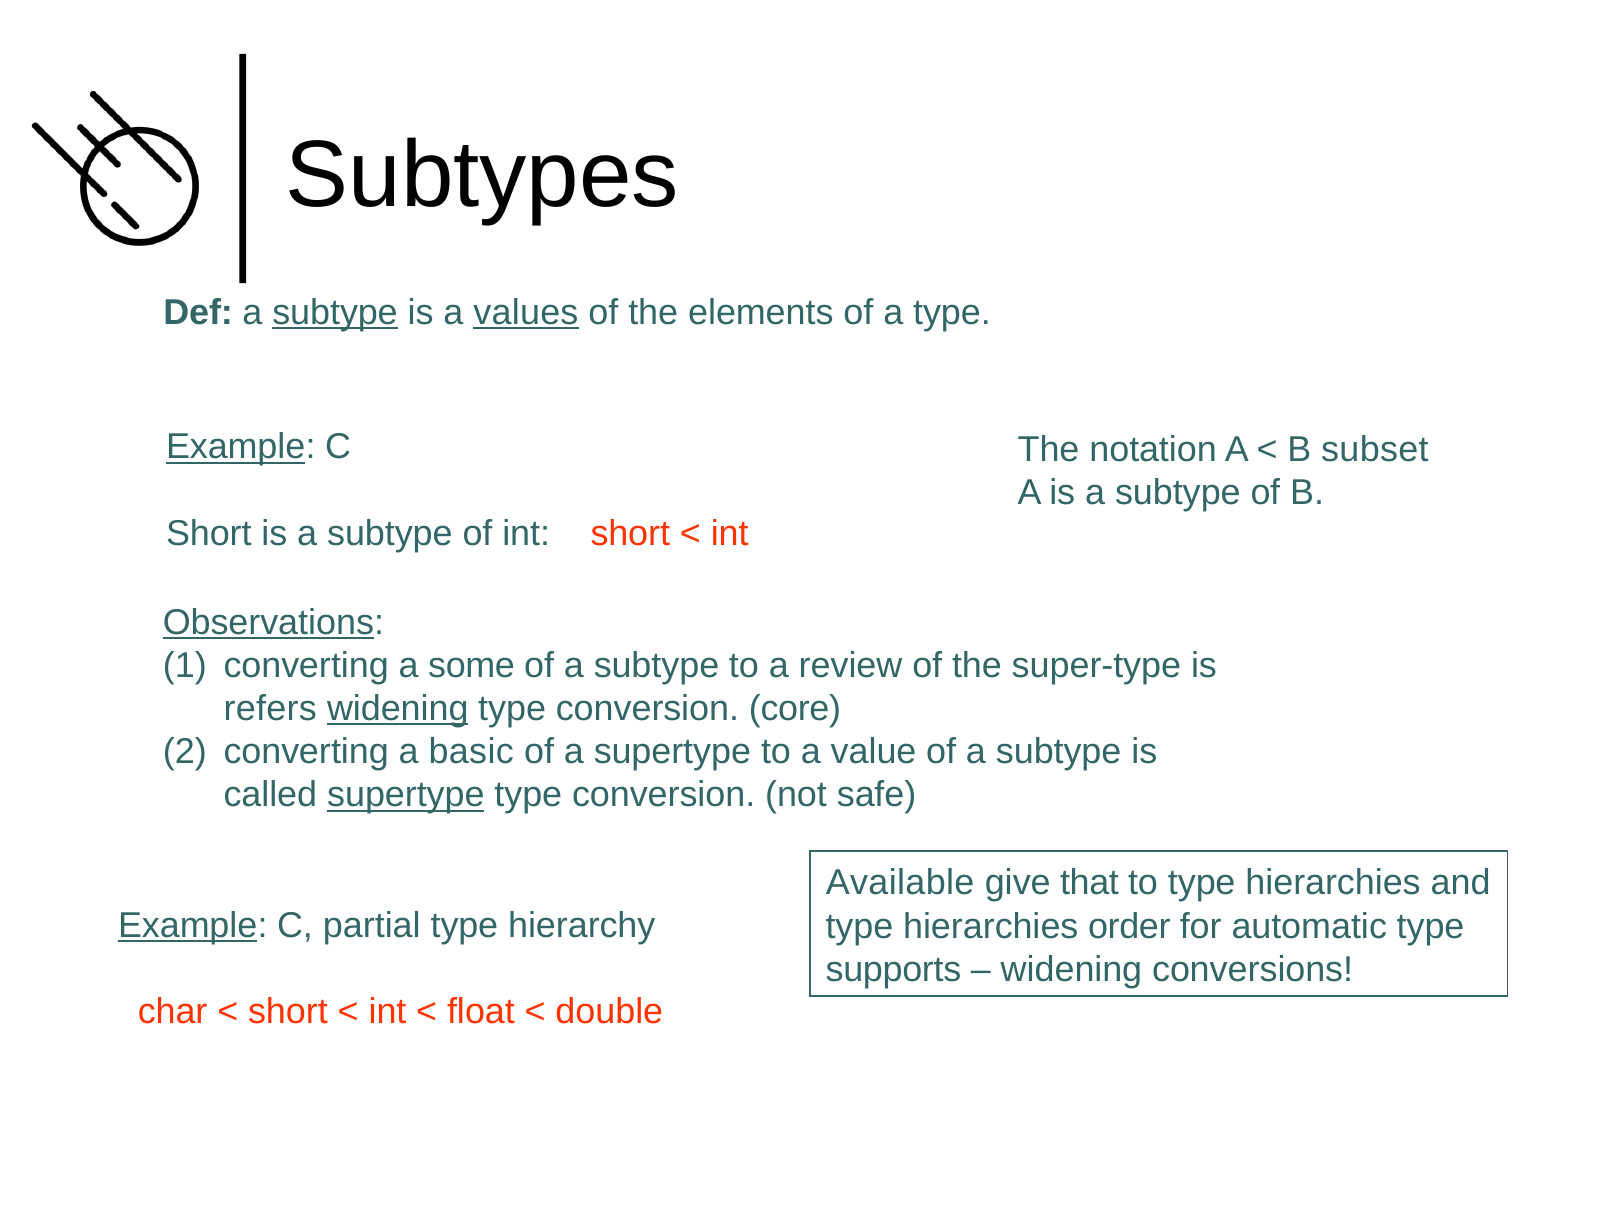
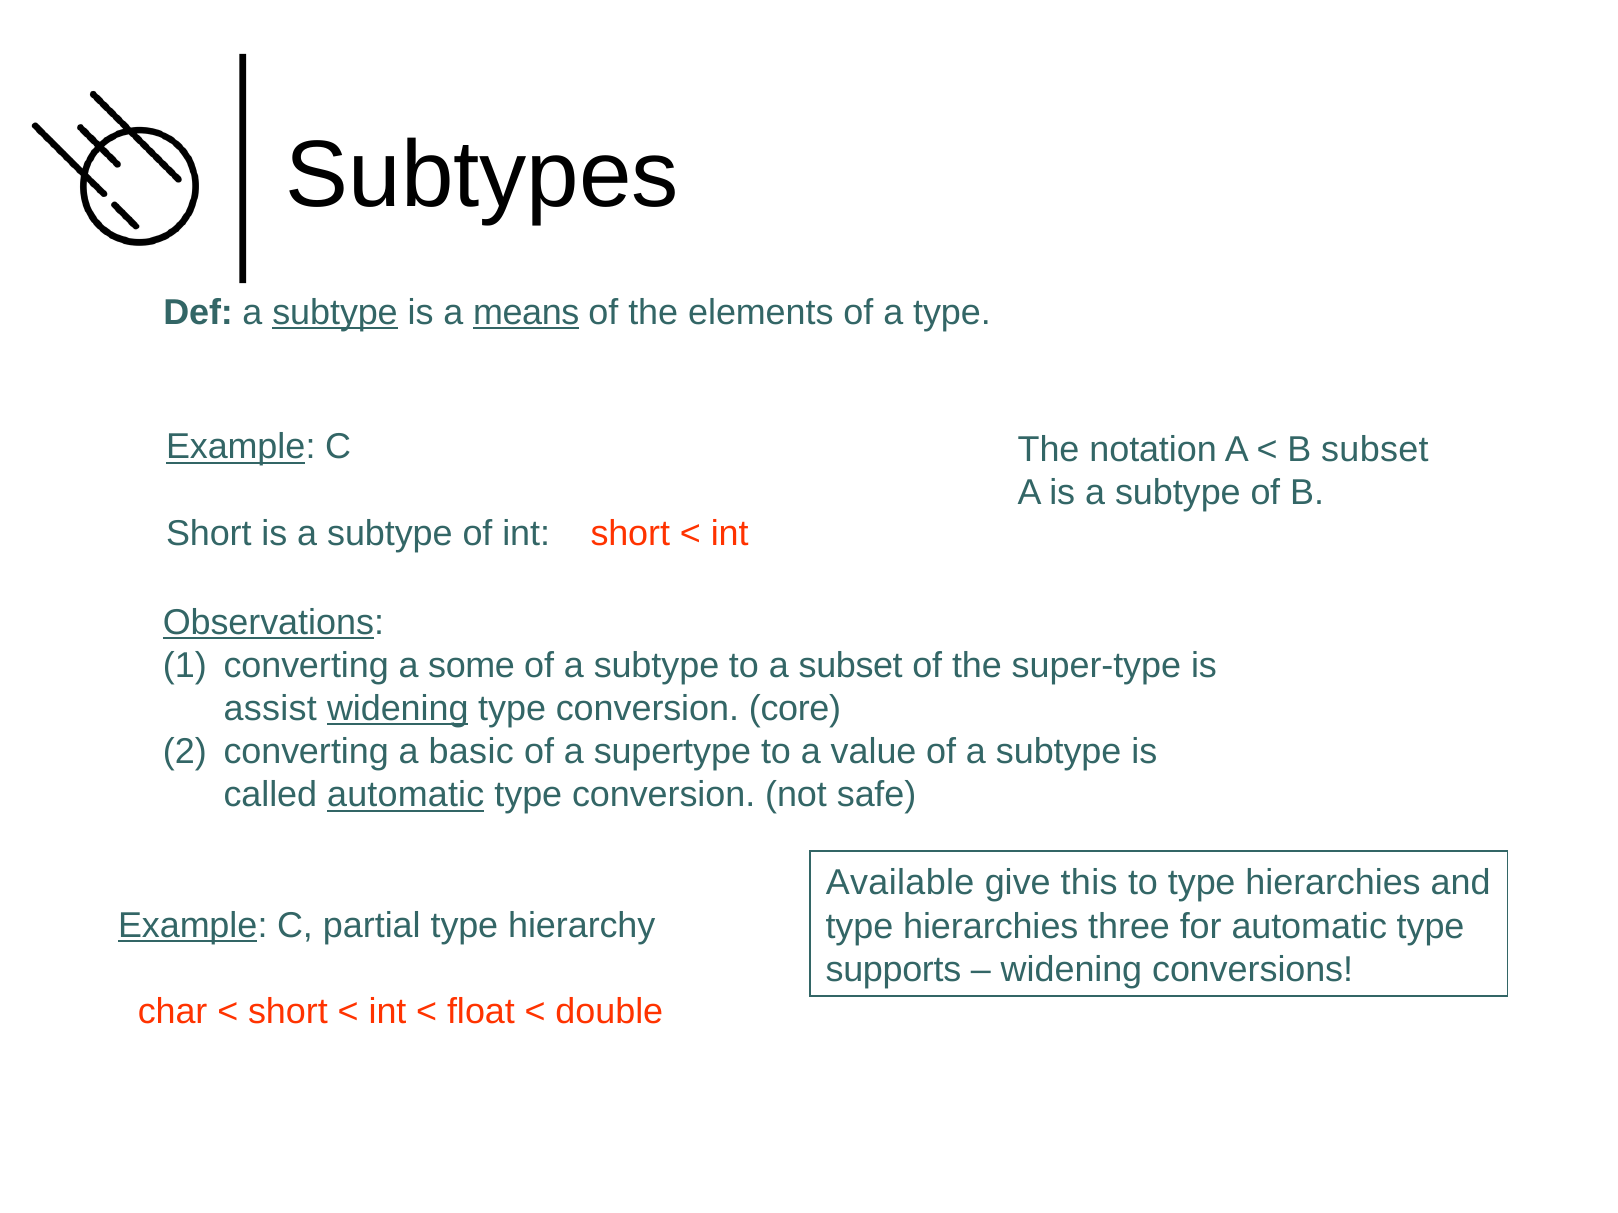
values: values -> means (526, 312)
a review: review -> subset (851, 666)
refers: refers -> assist (270, 709)
called supertype: supertype -> automatic (406, 795)
that: that -> this (1089, 883)
order: order -> three (1129, 927)
